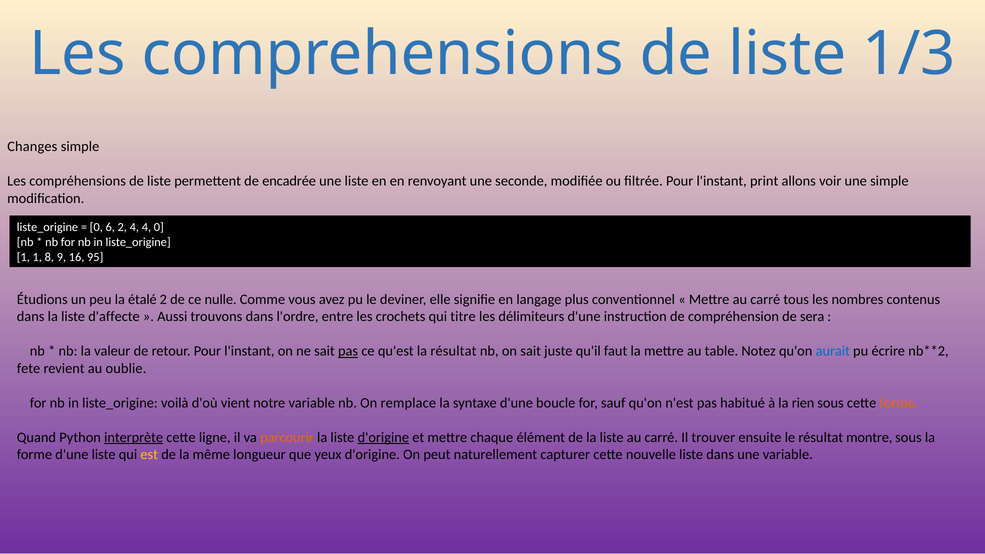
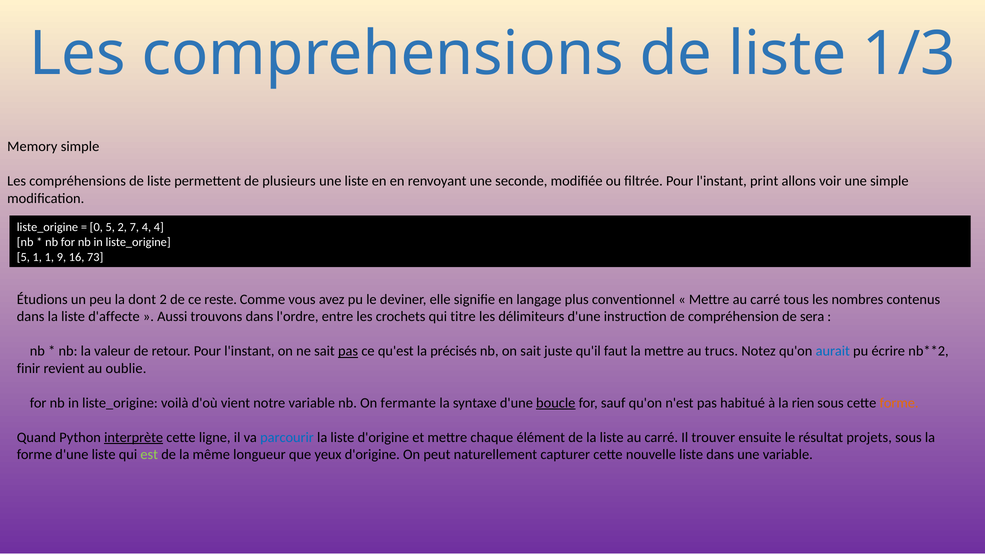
Changes: Changes -> Memory (32, 147)
encadrée: encadrée -> plusieurs (289, 181)
0 6: 6 -> 5 (110, 227)
2 4: 4 -> 7 (134, 227)
4 0: 0 -> 4 (159, 227)
1: 1 -> 5 (23, 257)
1 8: 8 -> 1 (49, 257)
95: 95 -> 73 (95, 257)
étalé: étalé -> dont (142, 299)
nulle: nulle -> reste (221, 299)
la résultat: résultat -> précisés (454, 351)
table: table -> trucs (721, 351)
fete: fete -> finir (29, 368)
remplace: remplace -> fermante (408, 403)
boucle underline: none -> present (556, 403)
parcourir colour: orange -> blue (287, 437)
d'origine underline: present -> none (383, 437)
montre: montre -> projets (869, 437)
est colour: yellow -> light green (149, 455)
